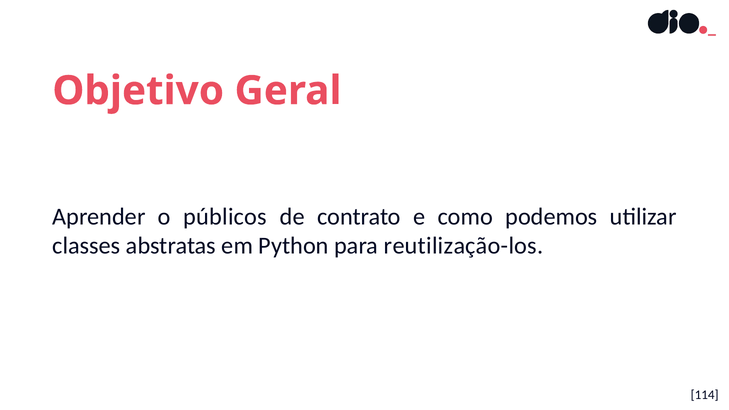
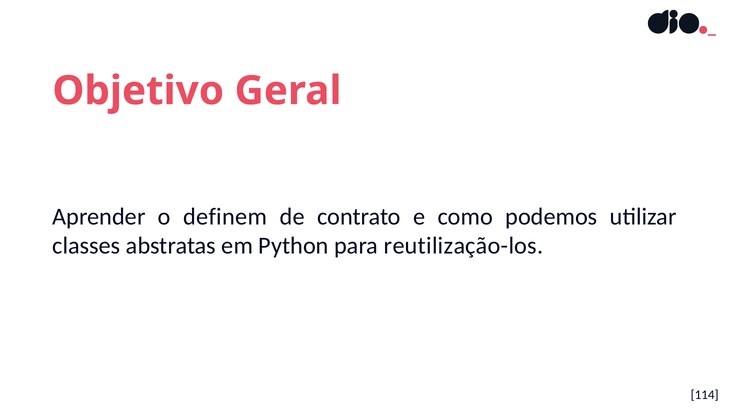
públicos: públicos -> definem (225, 217)
